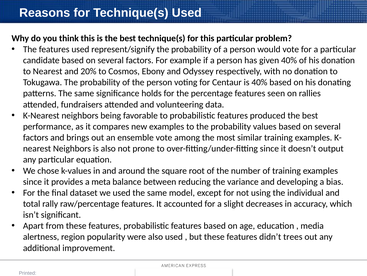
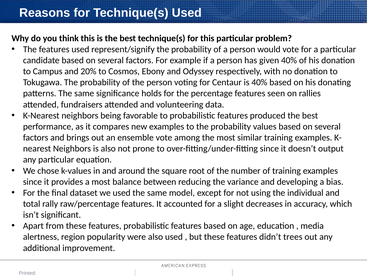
to Nearest: Nearest -> Campus (48, 71)
a meta: meta -> most (101, 181)
